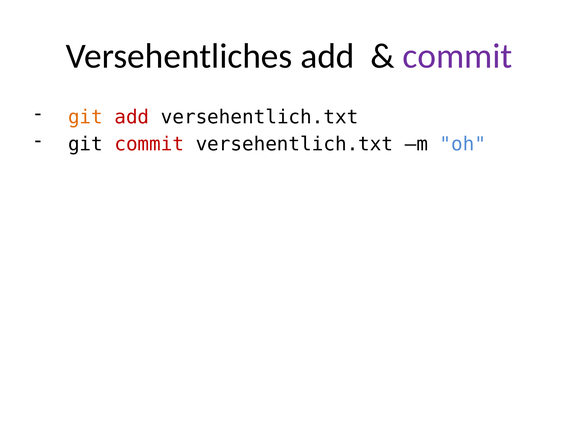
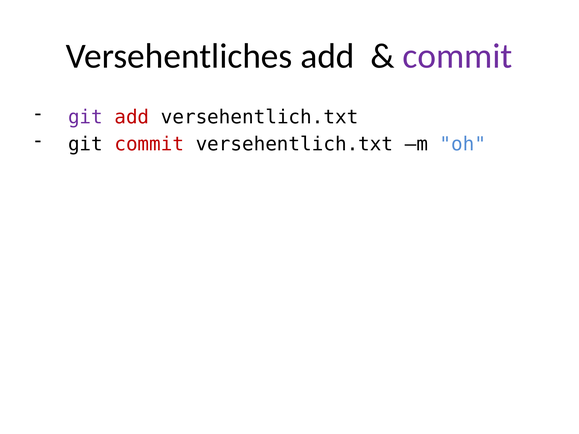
git colour: orange -> purple (85, 117)
